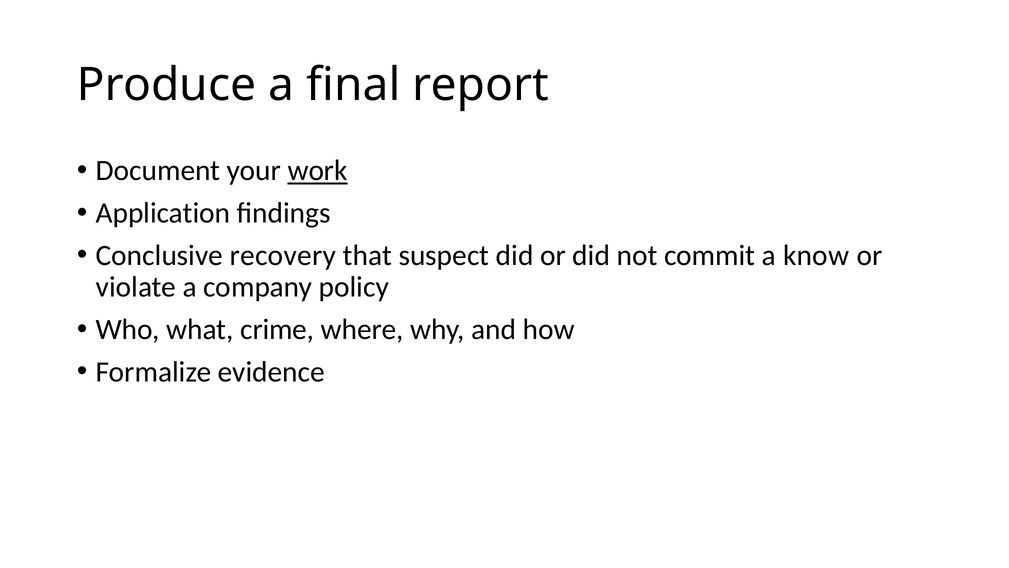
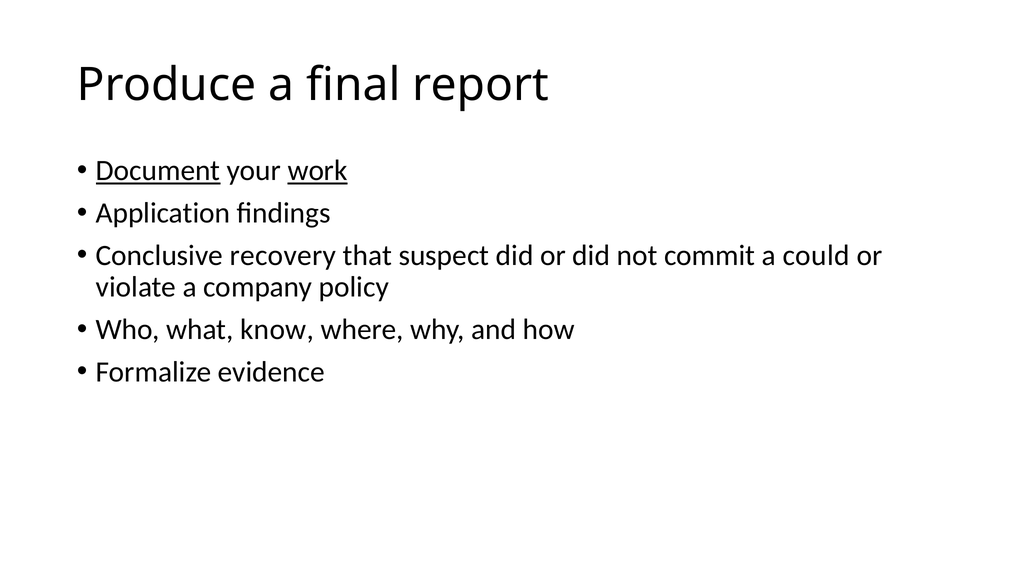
Document underline: none -> present (158, 171)
know: know -> could (816, 255)
crime: crime -> know (277, 329)
